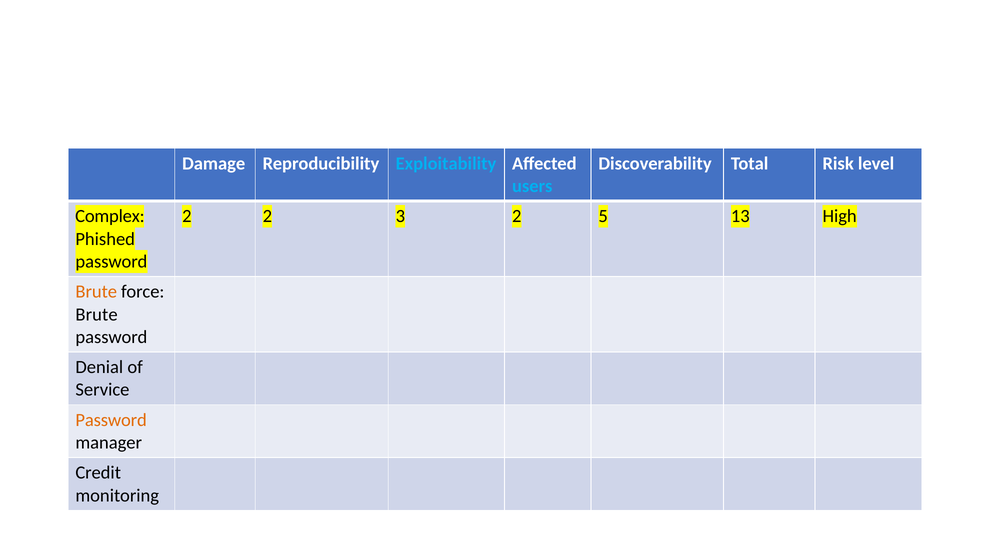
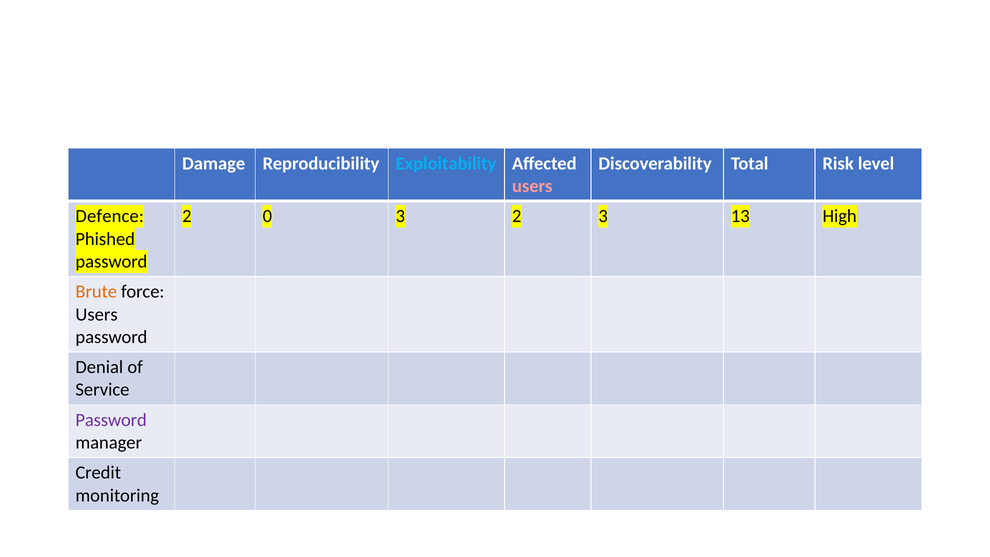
users colour: light blue -> pink (532, 186)
Complex: Complex -> Defence (110, 216)
2 2: 2 -> 0 (267, 216)
2 5: 5 -> 3 (603, 216)
Brute: Brute -> Users (97, 314)
Password colour: orange -> purple (111, 420)
